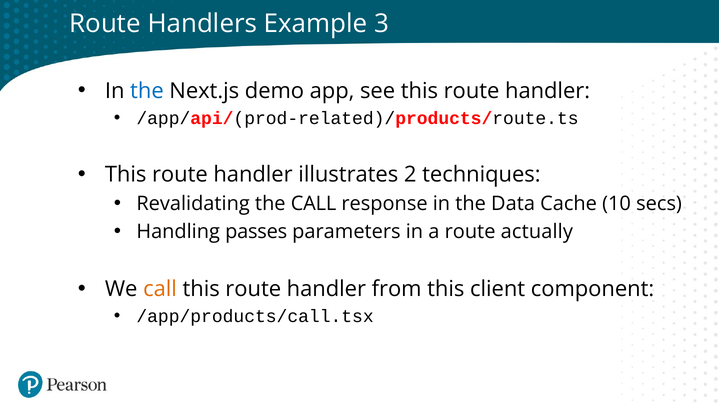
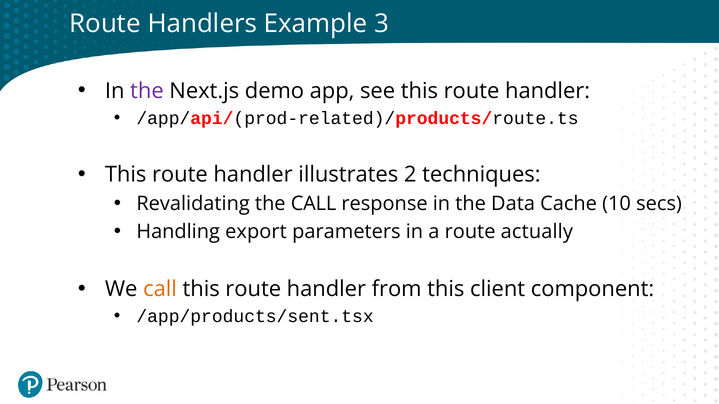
the colour: blue -> purple (147, 91)
passes: passes -> export (256, 232)
/app/products/call.tsx: /app/products/call.tsx -> /app/products/sent.tsx (255, 317)
